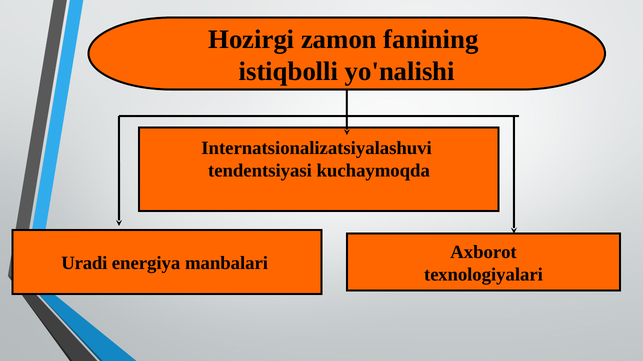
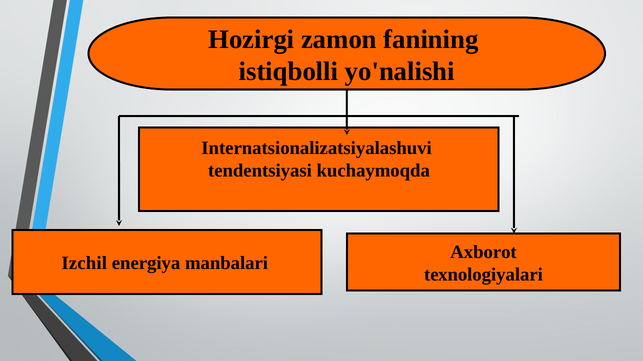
Uradi: Uradi -> Izchil (84, 264)
